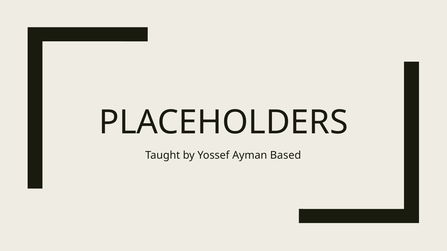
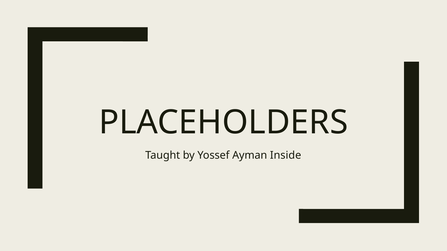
Based: Based -> Inside (286, 155)
